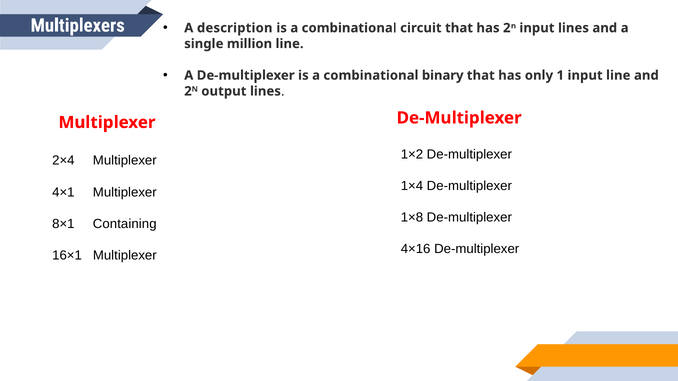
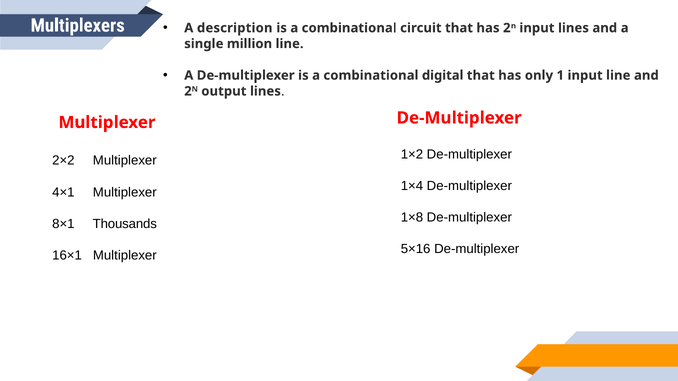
binary: binary -> digital (443, 75)
2×4: 2×4 -> 2×2 (63, 161)
Containing: Containing -> Thousands (125, 224)
4×16: 4×16 -> 5×16 (416, 249)
